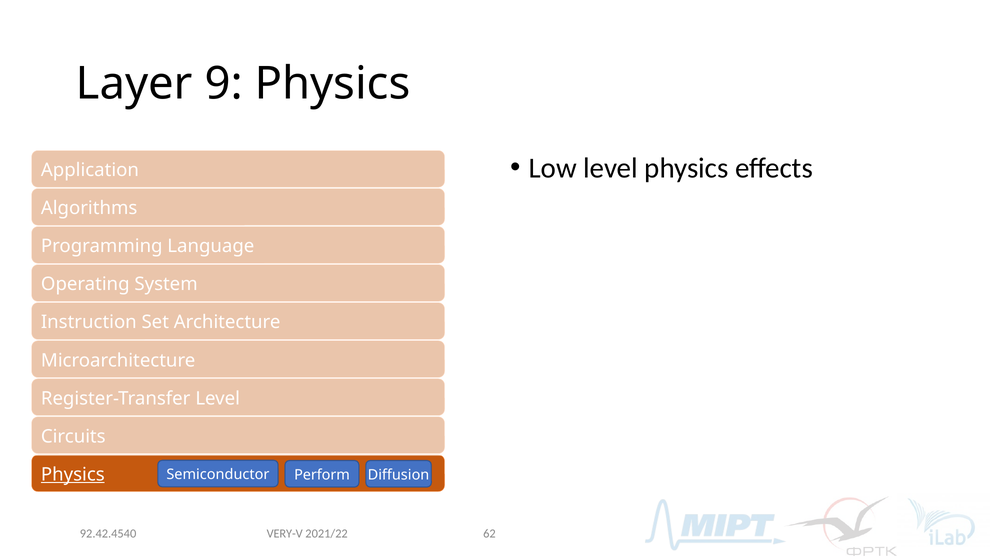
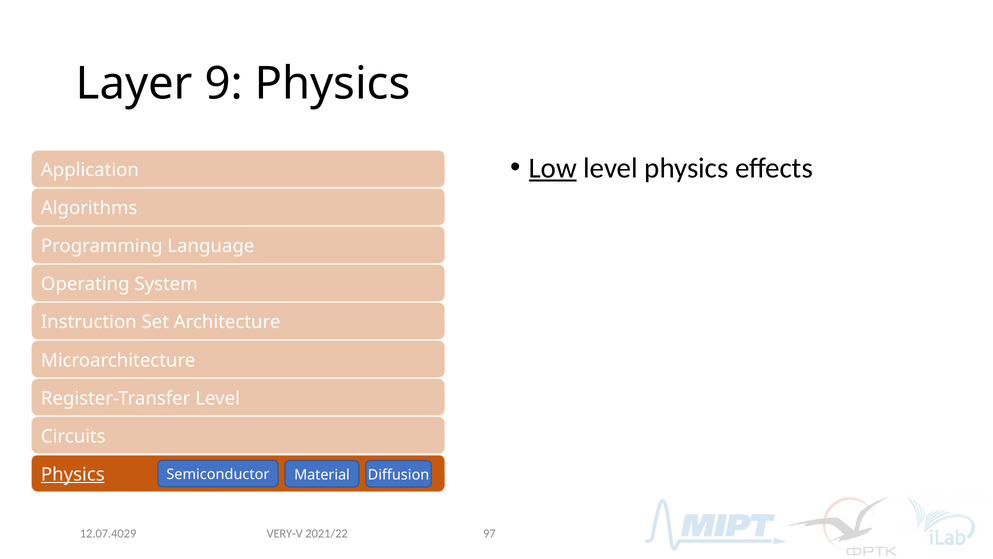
Low underline: none -> present (553, 168)
Perform: Perform -> Material (322, 474)
62: 62 -> 97 (489, 533)
92.42.4540: 92.42.4540 -> 12.07.4029 (108, 533)
